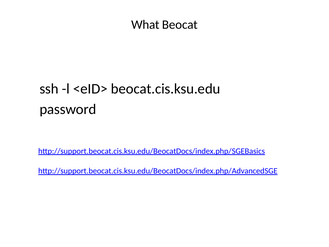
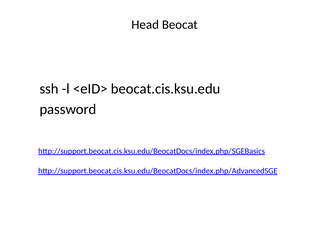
What: What -> Head (145, 25)
